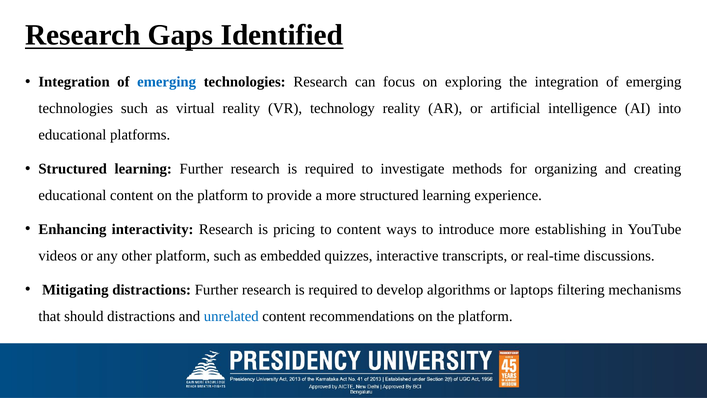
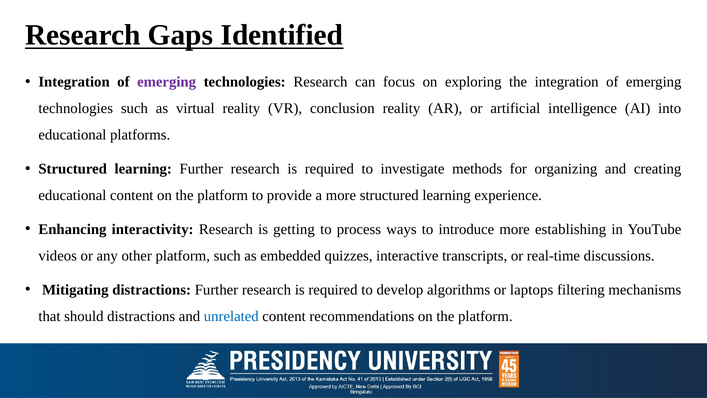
emerging colour: blue -> purple (167, 82)
technology: technology -> conclusion (342, 108)
pricing: pricing -> getting (294, 229)
to content: content -> process (359, 229)
